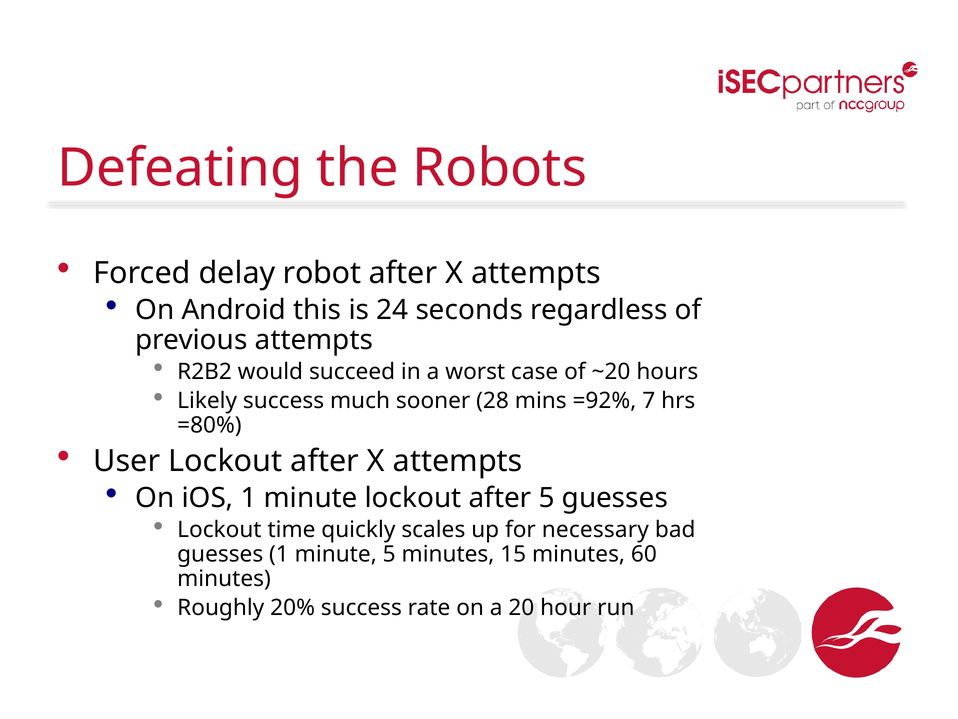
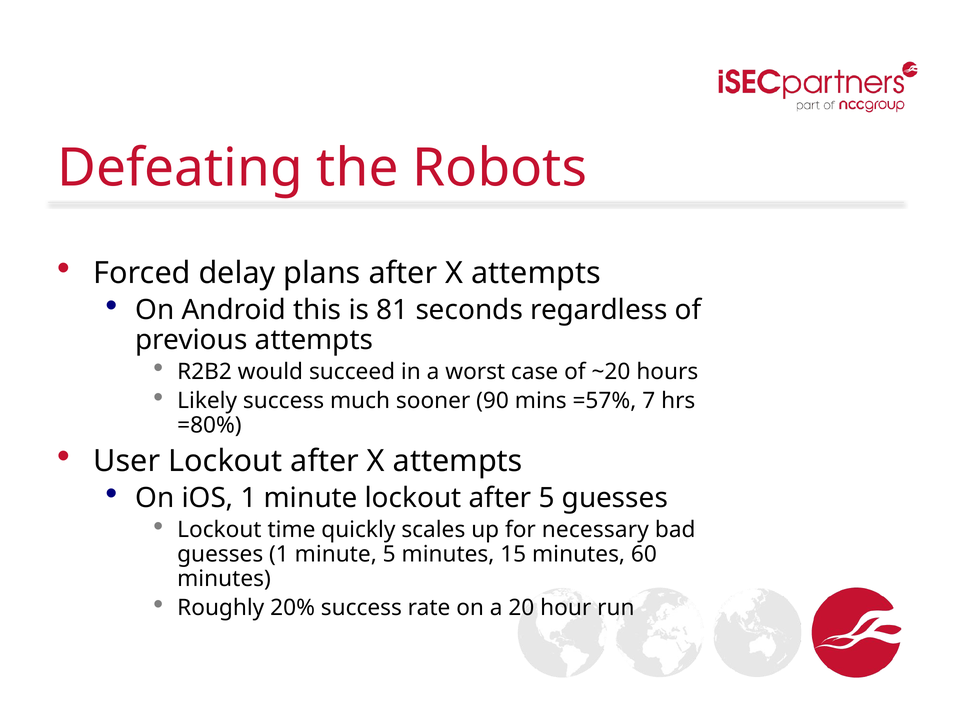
robot: robot -> plans (322, 273)
24: 24 -> 81 (392, 310)
28: 28 -> 90 (493, 401)
=92%: =92% -> =57% (604, 401)
